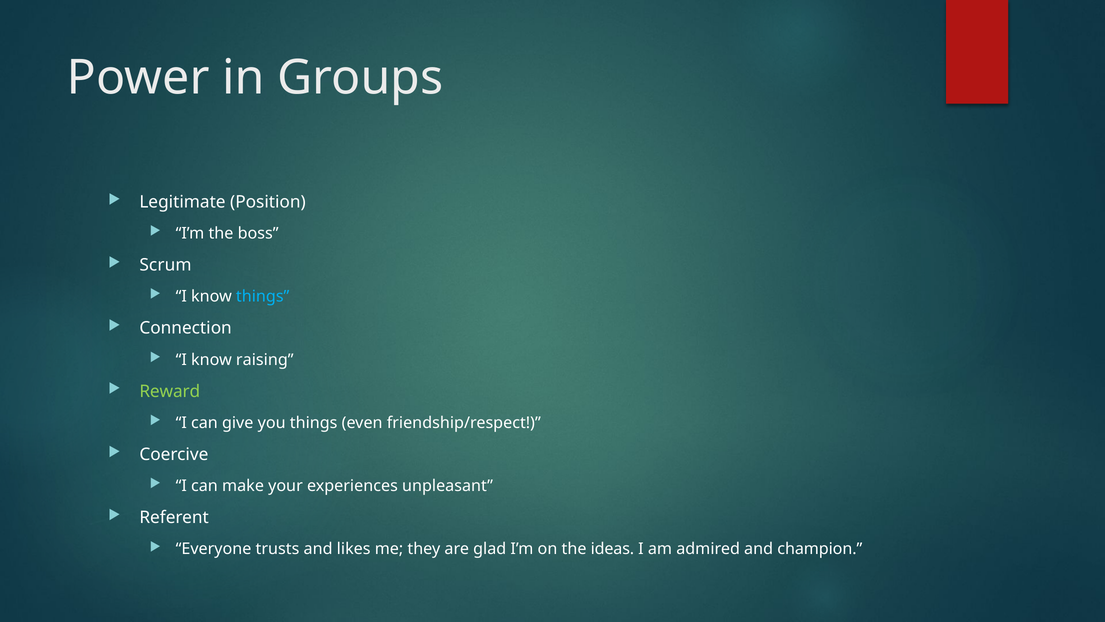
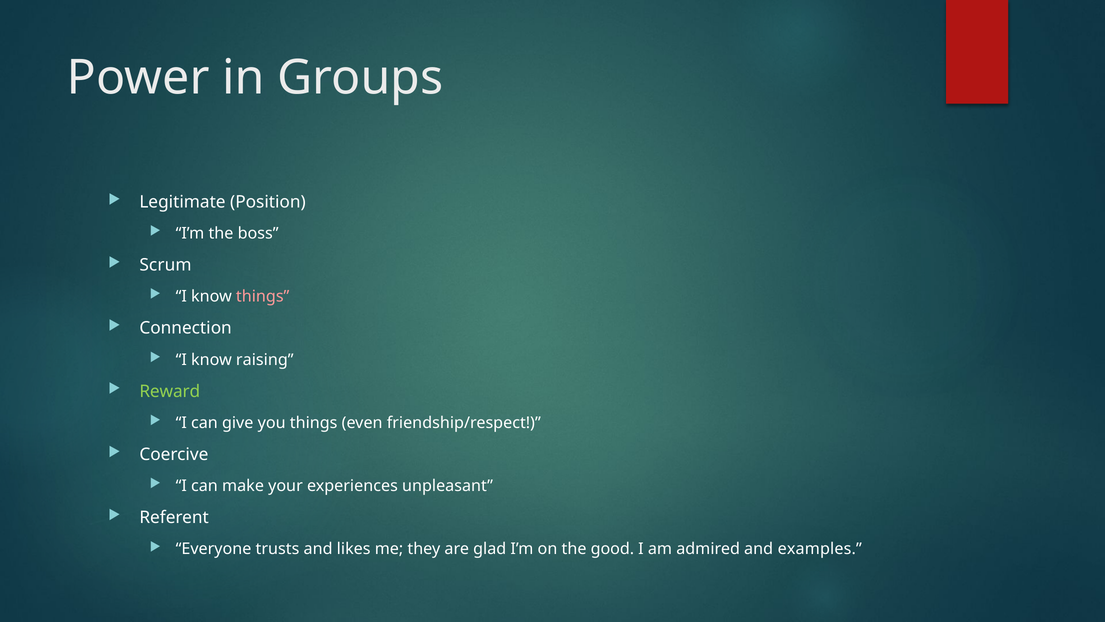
things colour: light blue -> pink (263, 296)
ideas: ideas -> good (612, 549)
champion: champion -> examples (820, 549)
